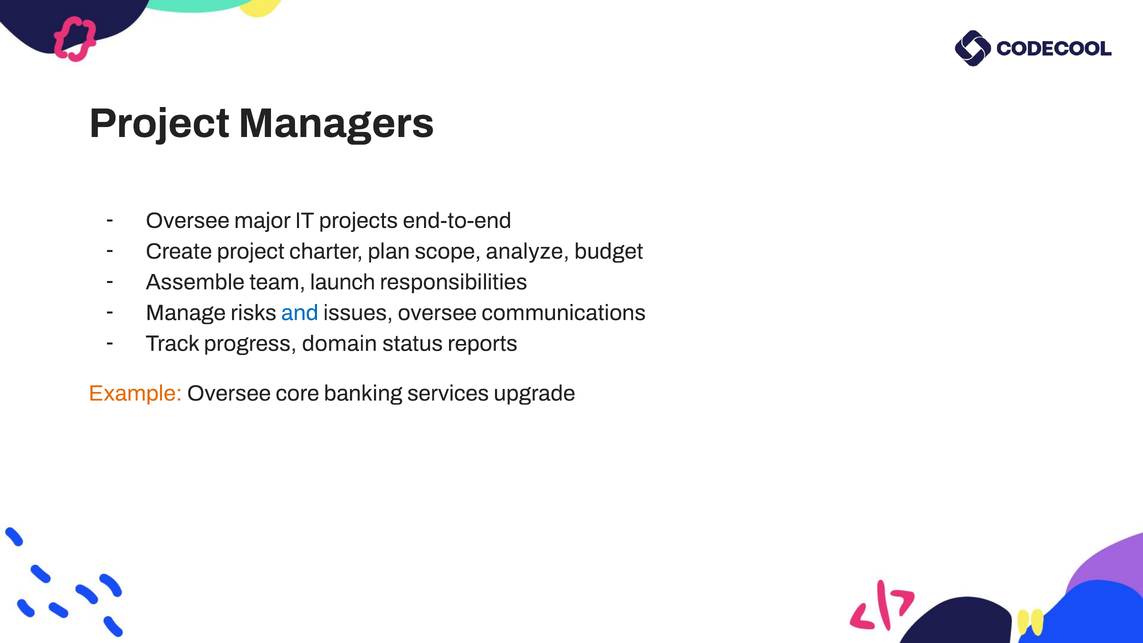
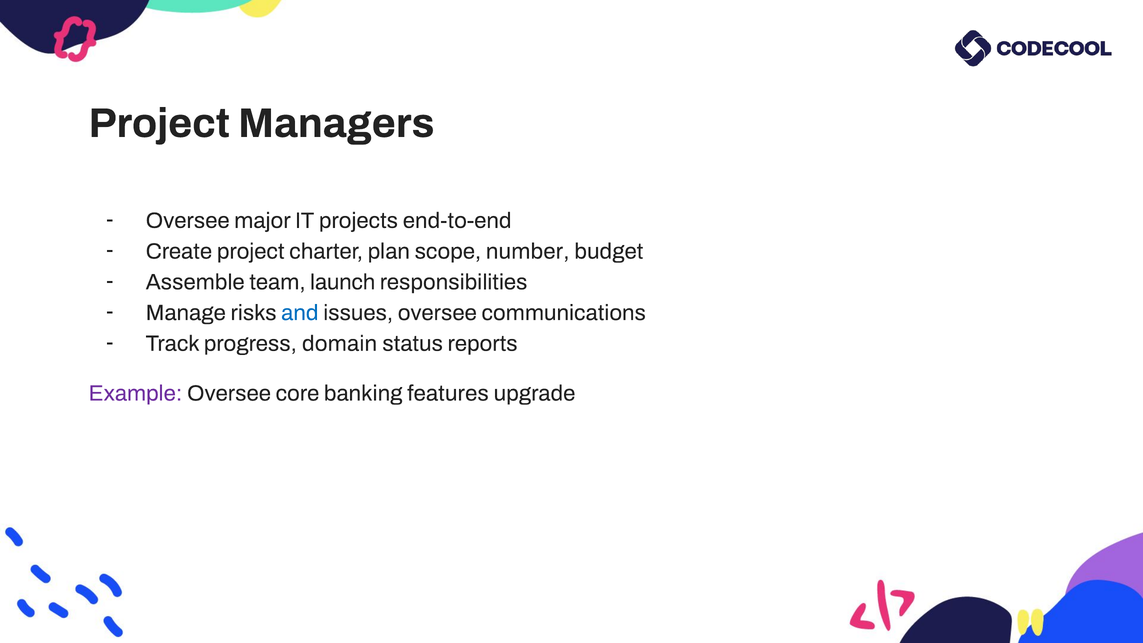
analyze: analyze -> number (528, 251)
Example colour: orange -> purple (135, 393)
services: services -> features (448, 393)
